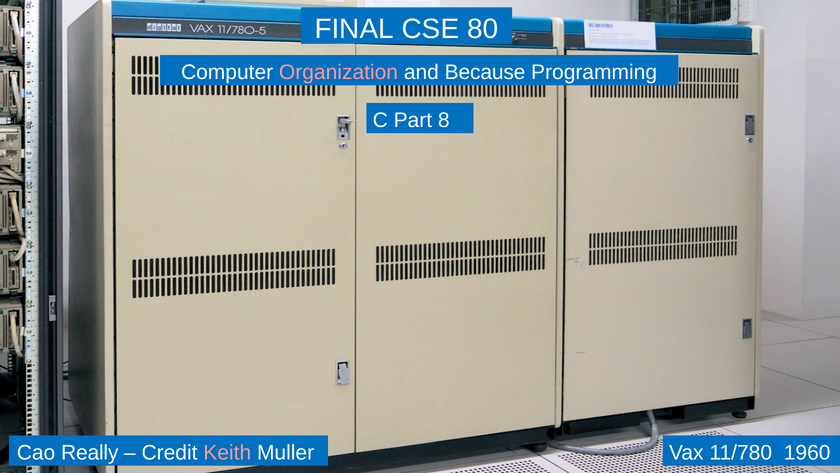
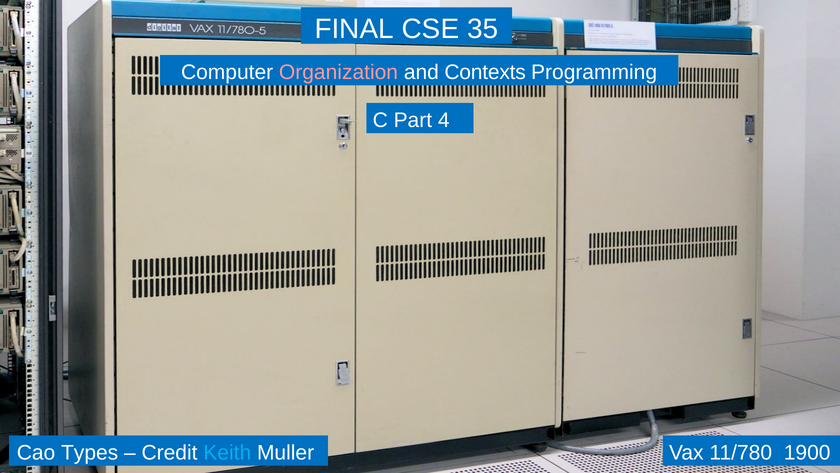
80: 80 -> 35 (483, 29)
Because: Because -> Contexts (485, 72)
8: 8 -> 4 (444, 120)
Really: Really -> Types (90, 452)
Keith colour: pink -> light blue (227, 452)
1960: 1960 -> 1900 (807, 452)
